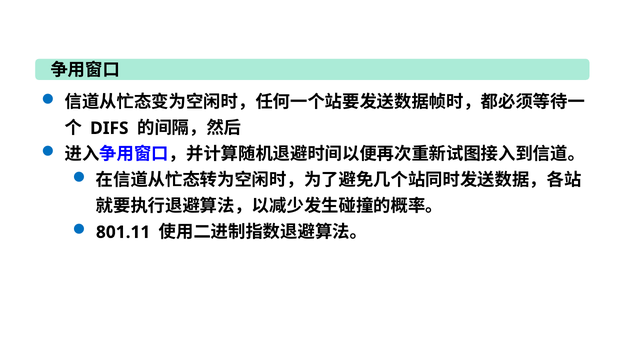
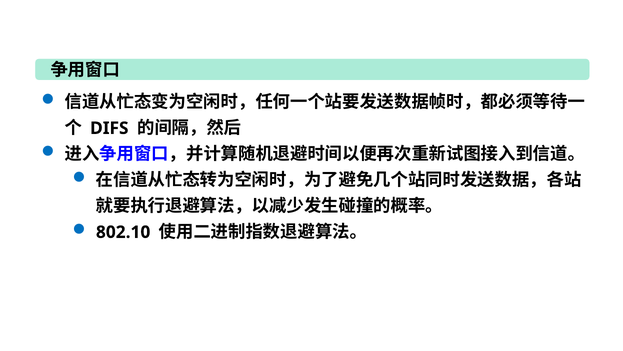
801.11: 801.11 -> 802.10 (123, 232)
